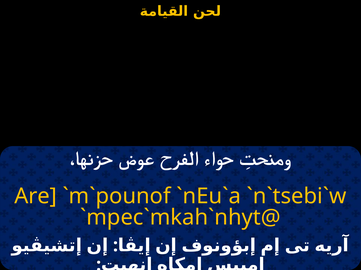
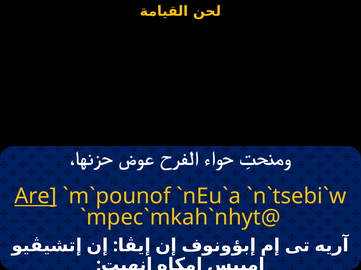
Are underline: none -> present (36, 197)
